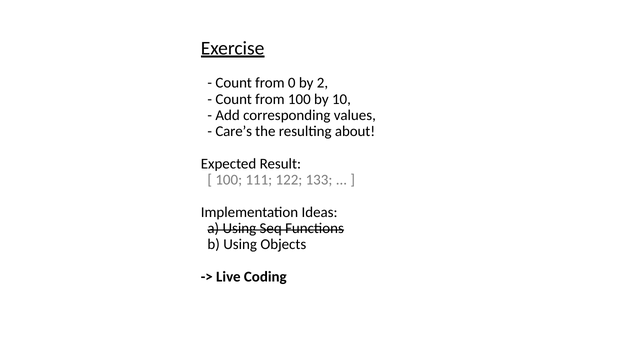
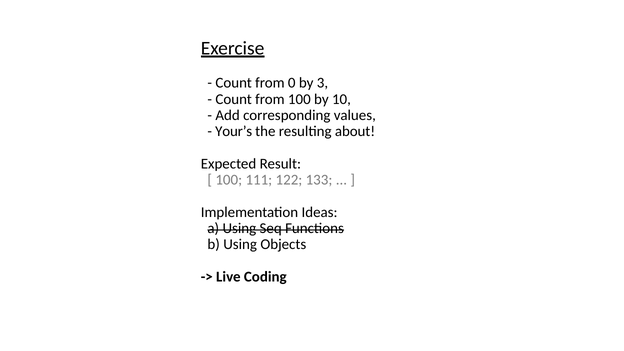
2: 2 -> 3 (323, 83)
Care’s: Care’s -> Your’s (234, 131)
